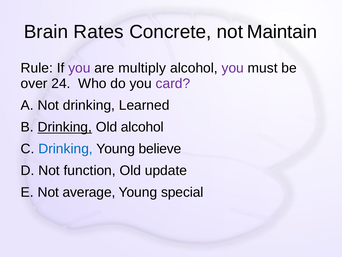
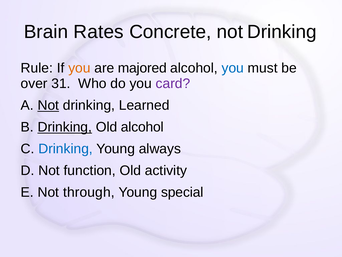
Concrete not Maintain: Maintain -> Drinking (282, 32)
you colour: purple -> orange (79, 68)
multiply: multiply -> majored (142, 68)
you colour: purple -> blue (233, 68)
24: 24 -> 31 (61, 84)
Not underline: none -> present (48, 105)
believe: believe -> always (160, 149)
update: update -> activity (166, 170)
average: average -> through (89, 192)
